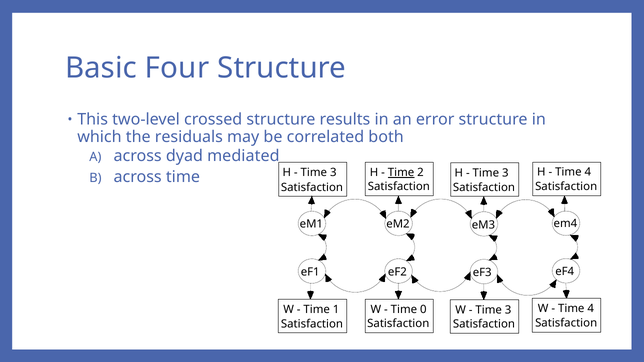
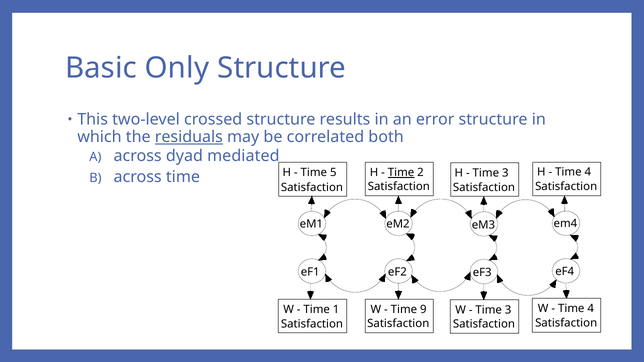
Four: Four -> Only (177, 68)
residuals underline: none -> present (189, 137)
3: 3 -> 5 (333, 173)
0: 0 -> 9 (423, 310)
